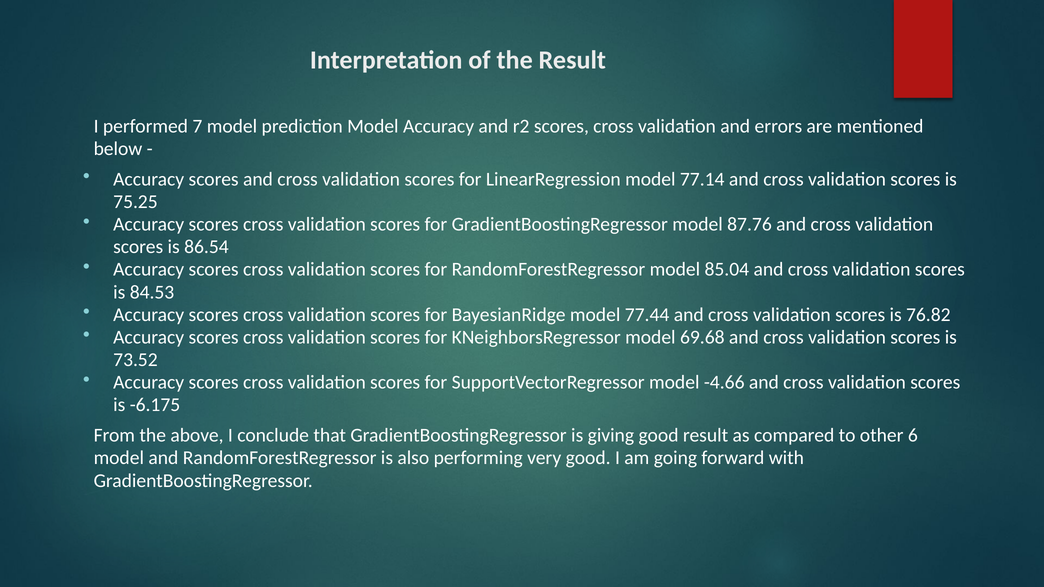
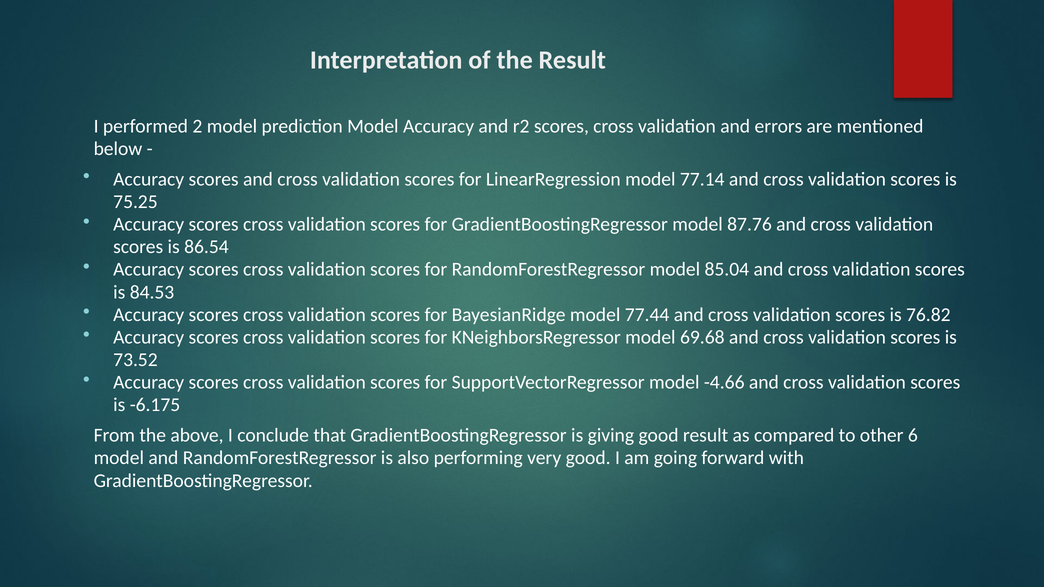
7: 7 -> 2 (197, 126)
